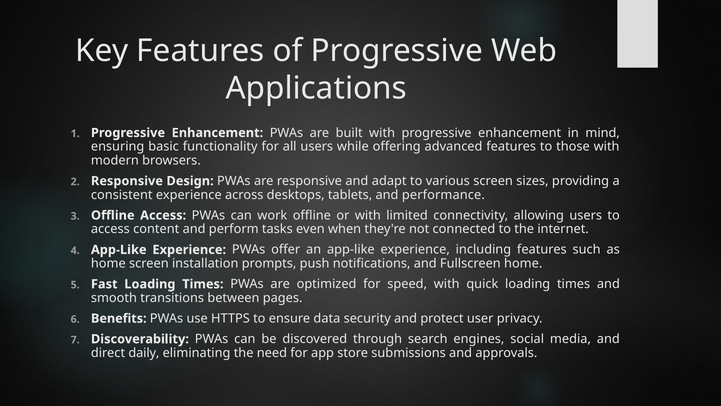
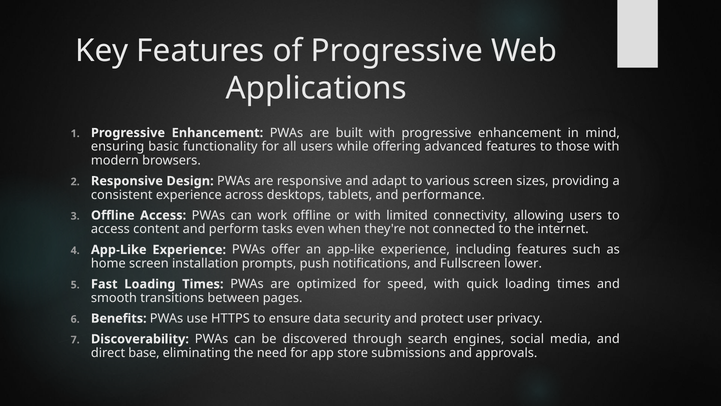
Fullscreen home: home -> lower (523, 263)
daily: daily -> base (144, 353)
